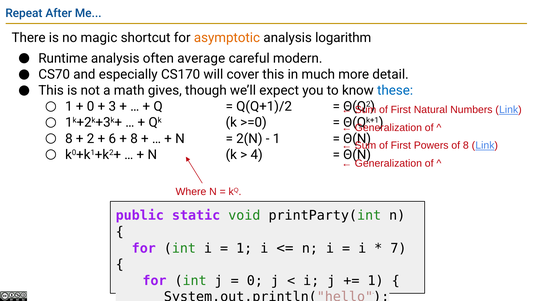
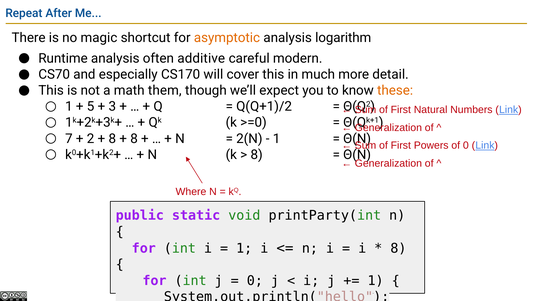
average: average -> additive (201, 58)
gives: gives -> them (165, 90)
these colour: blue -> orange (395, 90)
0: 0 -> 5 (91, 107)
8: 8 -> 7 (69, 139)
6: 6 -> 8 (112, 139)
of 8: 8 -> 0 (466, 145)
4: 4 -> 8 (257, 155)
7: 7 -> 8 (398, 248)
